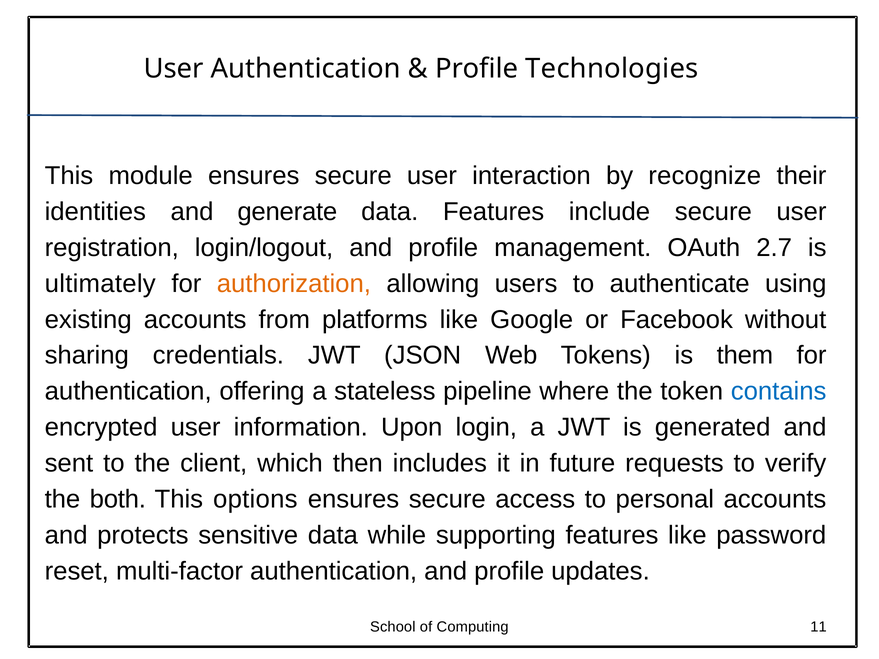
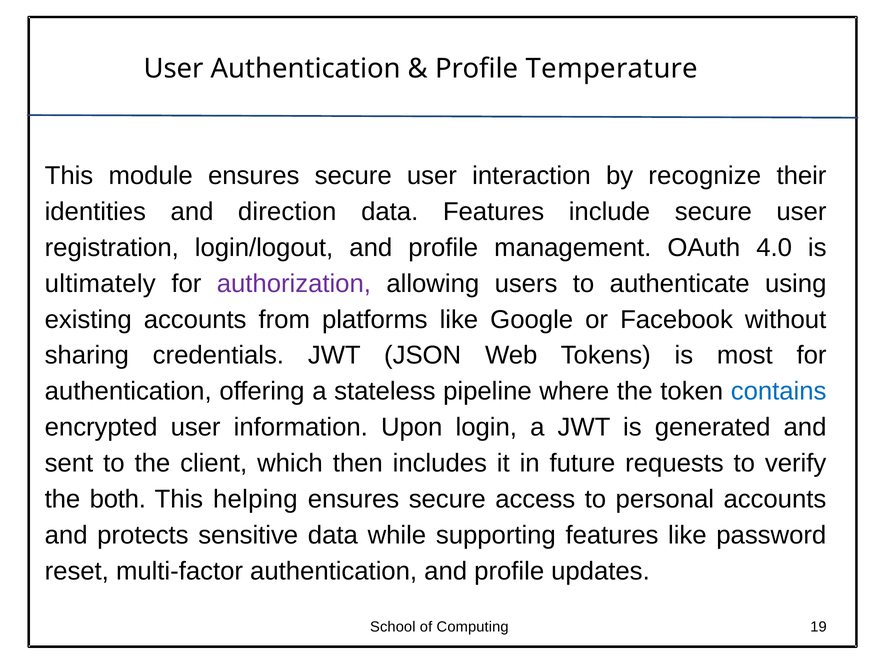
Technologies: Technologies -> Temperature (612, 69)
generate: generate -> direction (287, 212)
2.7: 2.7 -> 4.0 (774, 248)
authorization colour: orange -> purple (294, 284)
them: them -> most (745, 356)
options: options -> helping (255, 499)
11: 11 -> 19 (819, 627)
